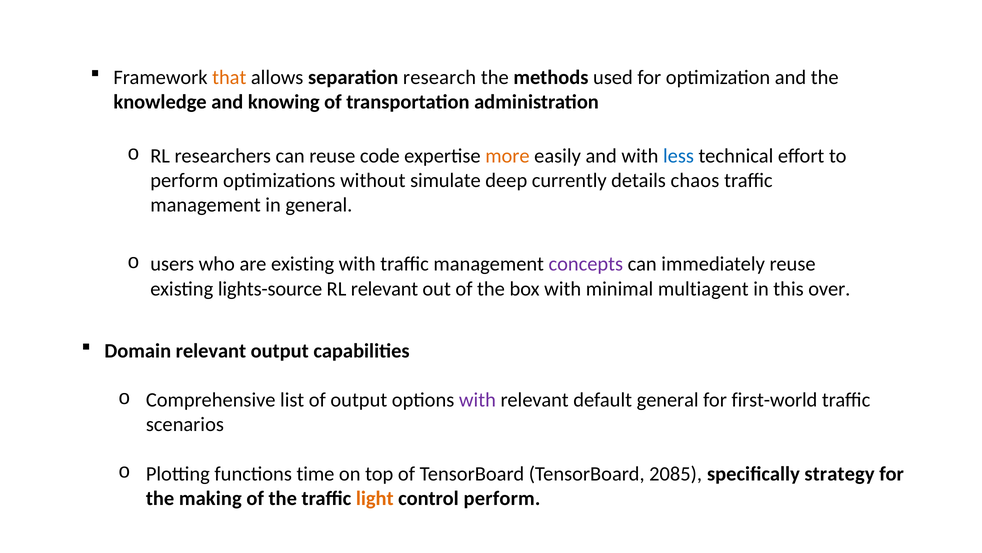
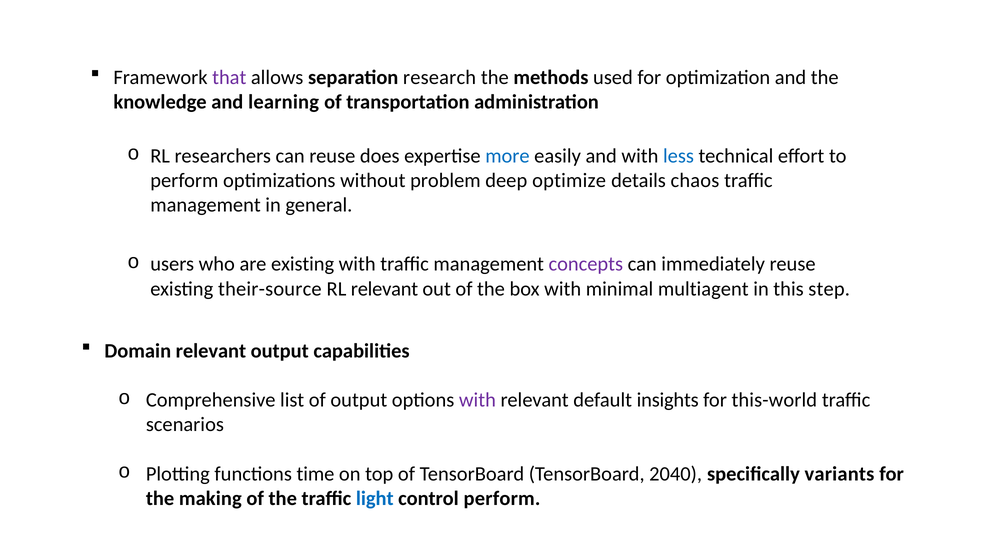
that colour: orange -> purple (229, 77)
knowing: knowing -> learning (284, 102)
code: code -> does (380, 156)
more colour: orange -> blue (507, 156)
simulate: simulate -> problem (445, 180)
currently: currently -> optimize (569, 180)
lights-source: lights-source -> their-source (270, 288)
over: over -> step (829, 288)
default general: general -> insights (668, 400)
first-world: first-world -> this-world (774, 400)
2085: 2085 -> 2040 (676, 473)
strategy: strategy -> variants (839, 473)
light colour: orange -> blue (375, 498)
